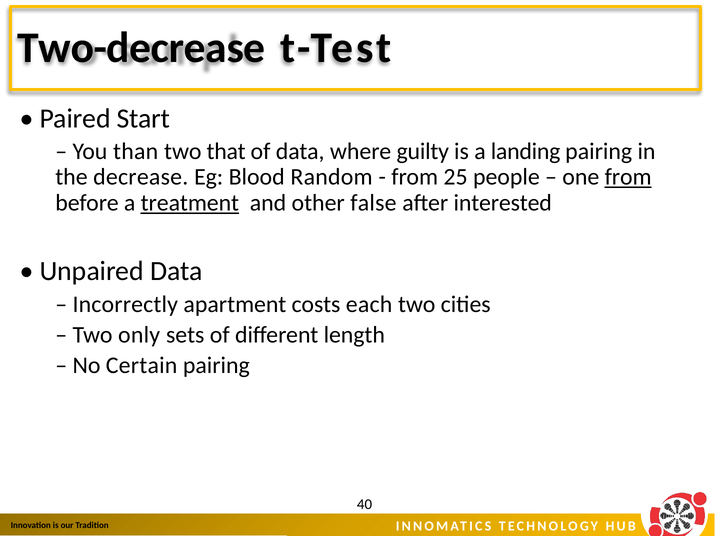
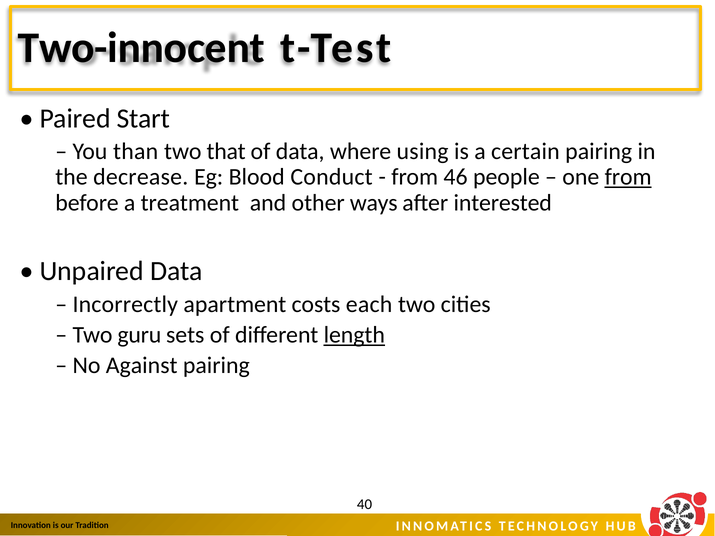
Two-decrease: Two-decrease -> Two-innocent (141, 48)
guilty: guilty -> using (423, 151)
landing: landing -> certain (525, 151)
Random: Random -> Conduct (332, 177)
25: 25 -> 46 (456, 177)
treatment underline: present -> none (190, 203)
false: false -> ways (374, 203)
only: only -> guru (139, 335)
length underline: none -> present (354, 335)
Certain: Certain -> Against (142, 366)
